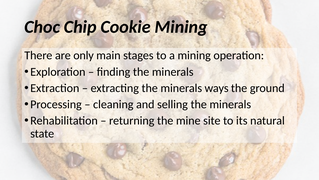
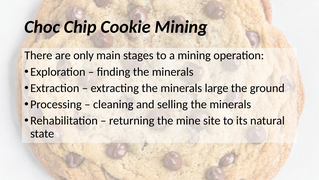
ways: ways -> large (217, 88)
